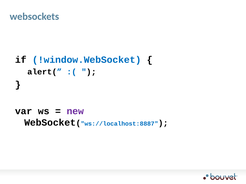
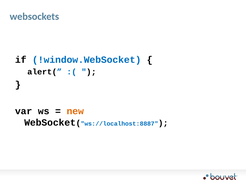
new colour: purple -> orange (75, 111)
